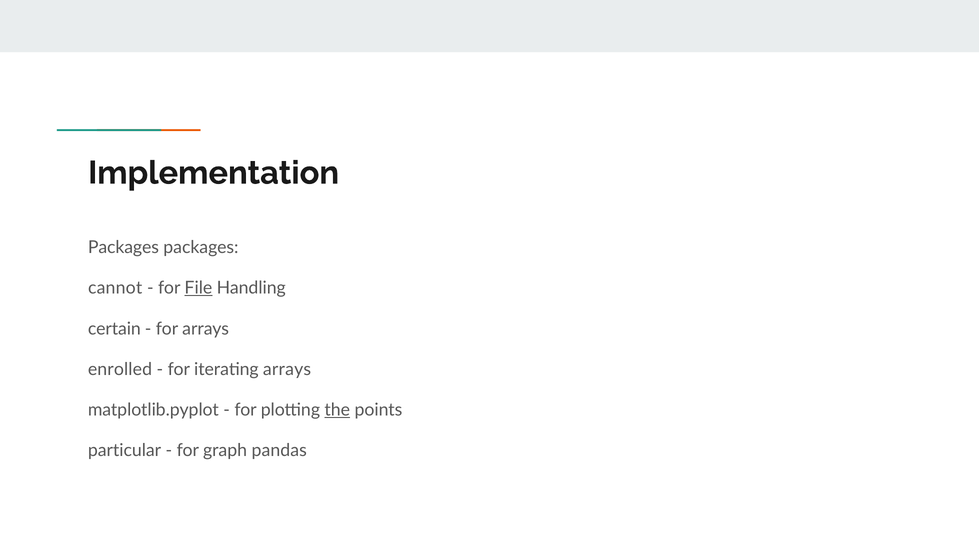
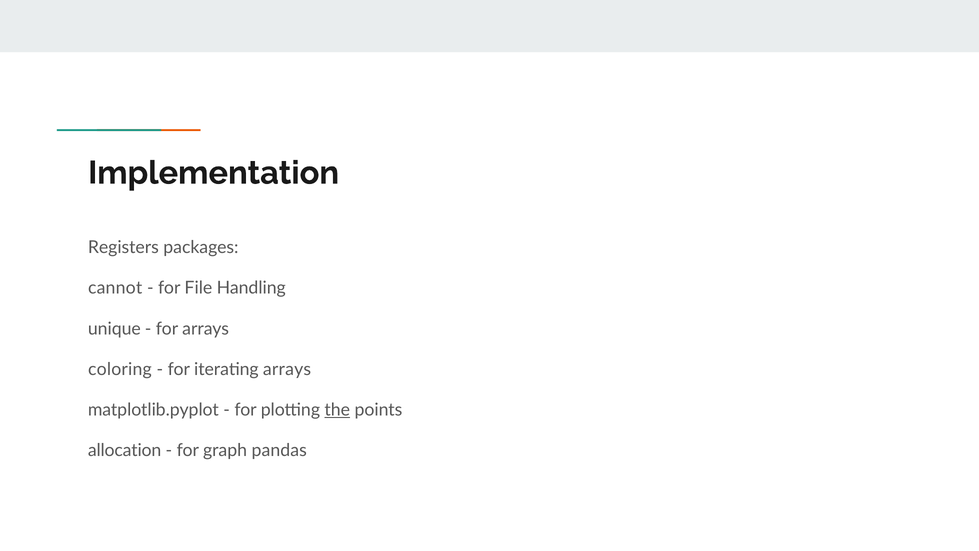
Packages: Packages -> Registers (123, 247)
File underline: present -> none (198, 288)
certain: certain -> unique (114, 328)
enrolled: enrolled -> coloring (120, 369)
particular: particular -> allocation (125, 450)
